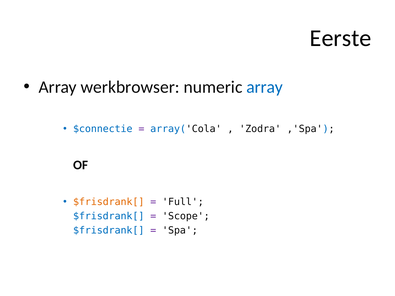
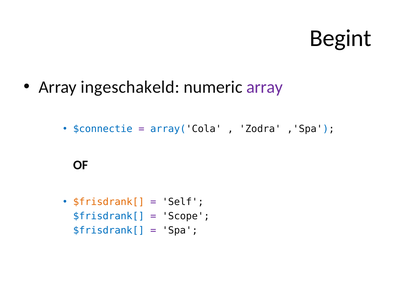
Eerste: Eerste -> Begint (341, 38)
werkbrowser: werkbrowser -> ingeschakeld (130, 87)
array colour: blue -> purple (265, 87)
Full: Full -> Self (183, 202)
